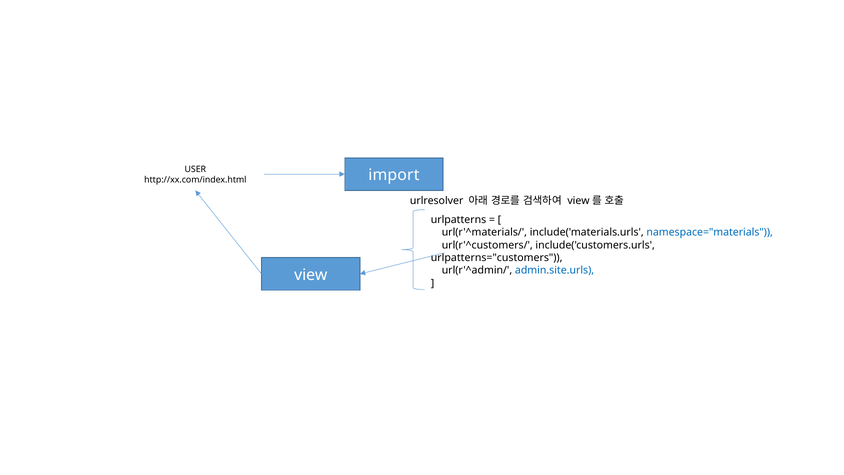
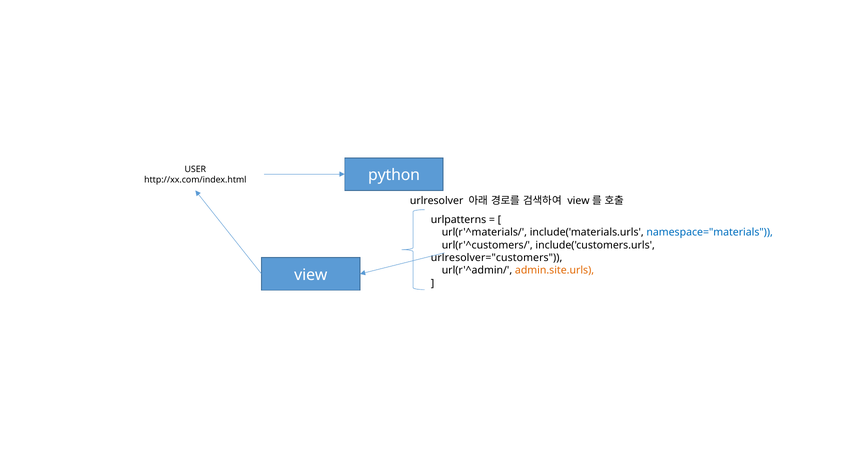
import: import -> python (394, 175)
urlpatterns="customers: urlpatterns="customers -> urlresolver="customers (497, 258)
admin.site.urls colour: blue -> orange (555, 270)
